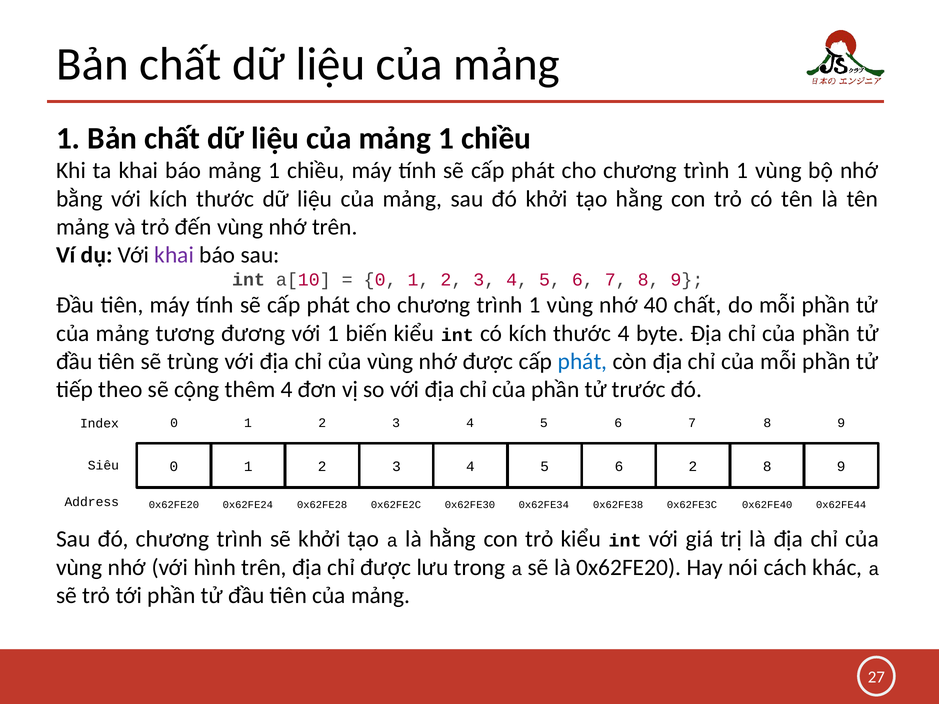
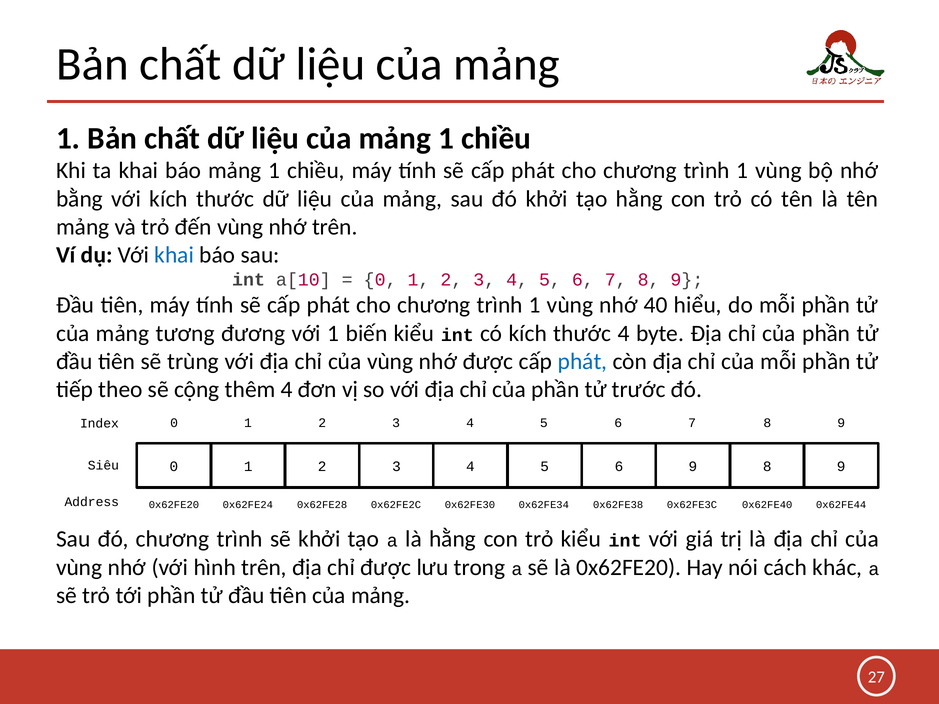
khai colour: purple -> blue (174, 255)
40 chất: chất -> hiểu (698, 305)
6 2: 2 -> 9 (693, 467)
